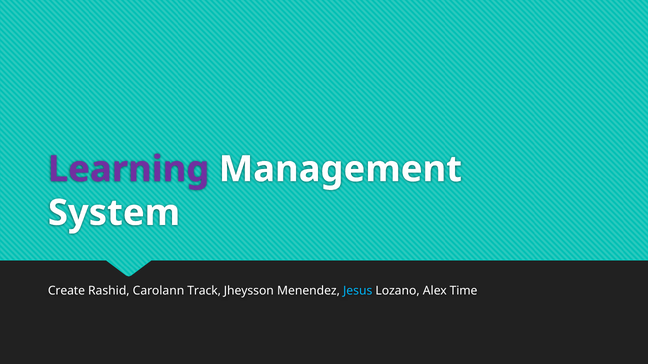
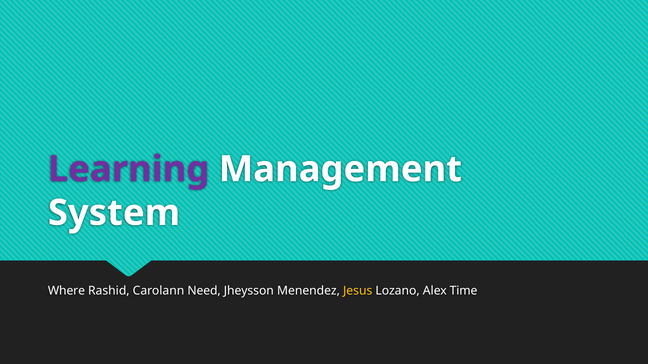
Create: Create -> Where (66, 291)
Track: Track -> Need (204, 291)
Jesus colour: light blue -> yellow (358, 291)
